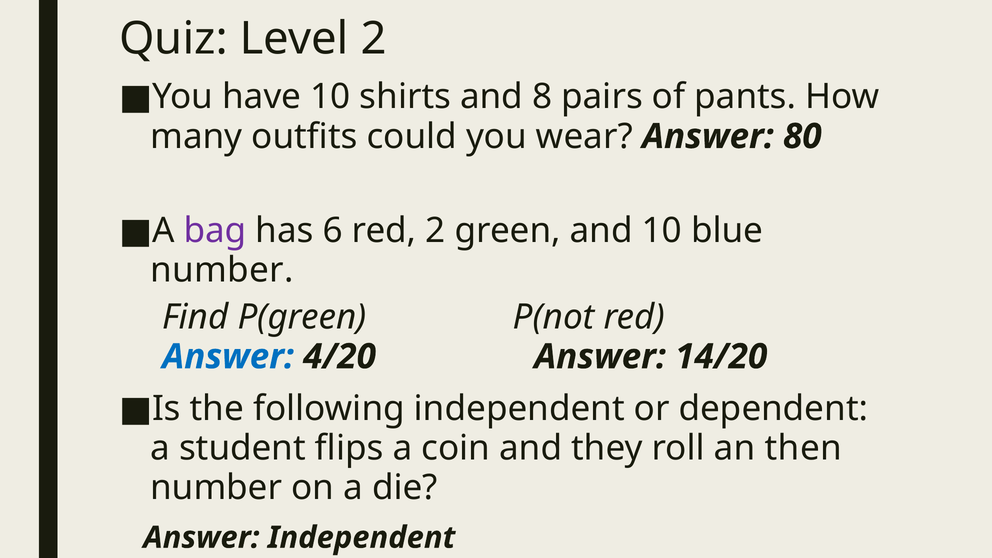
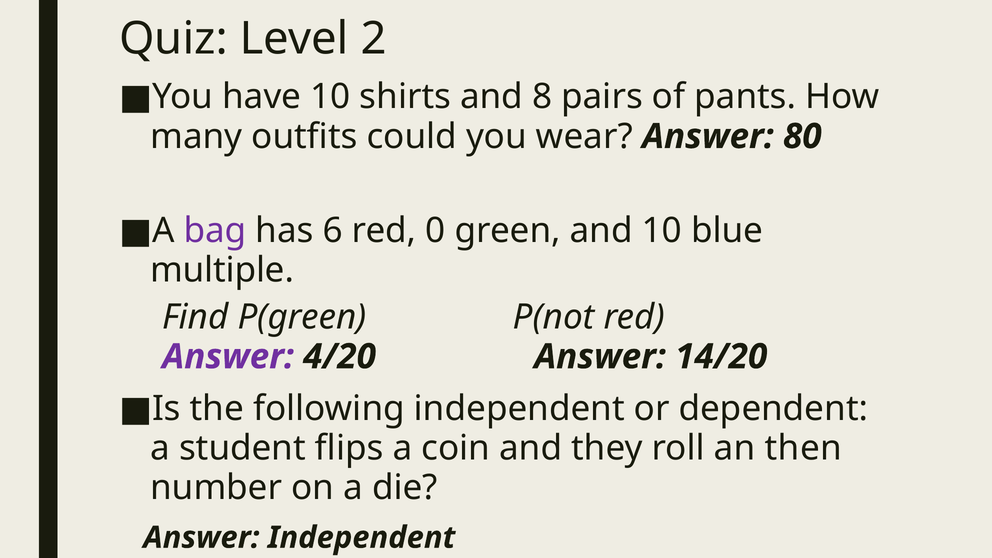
red 2: 2 -> 0 (436, 231)
number: number -> multiple (222, 270)
Answer colour: blue -> purple (228, 357)
